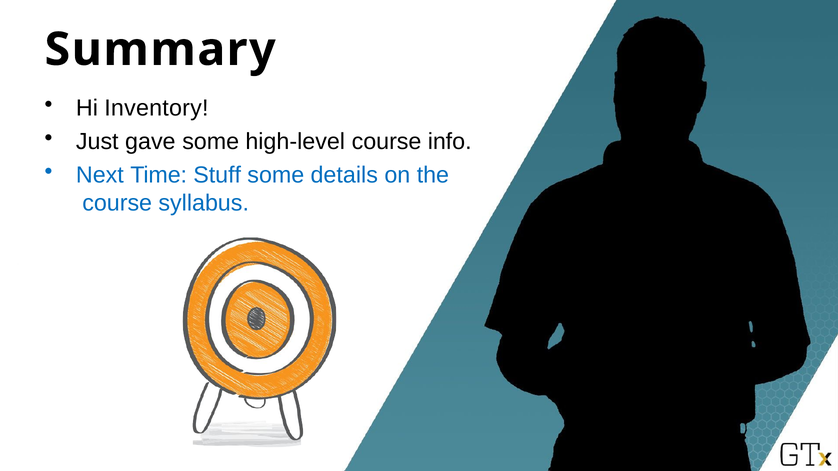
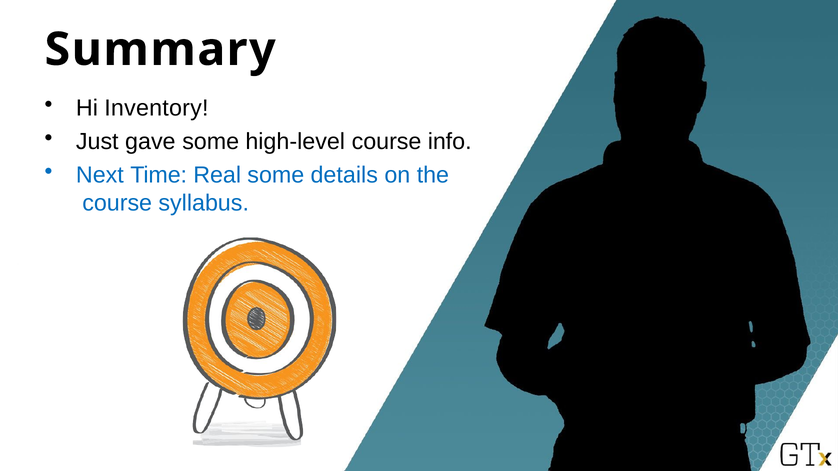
Stuff: Stuff -> Real (217, 175)
